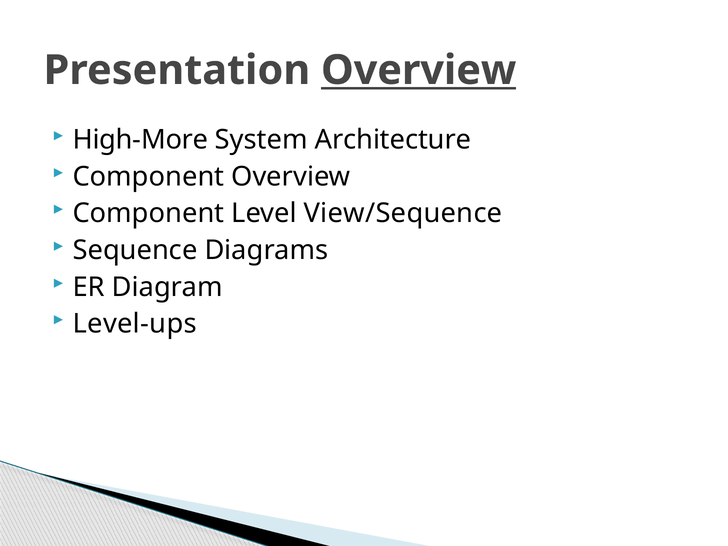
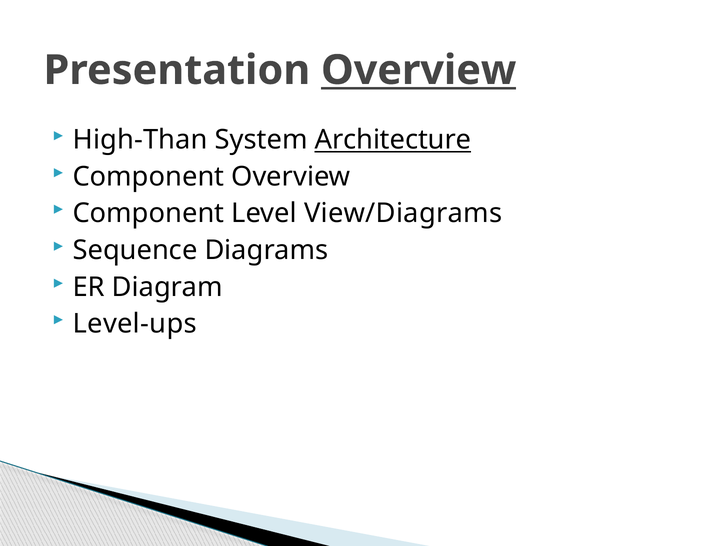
High-More: High-More -> High-Than (140, 140)
Architecture underline: none -> present (393, 140)
View/Sequence: View/Sequence -> View/Diagrams (403, 213)
